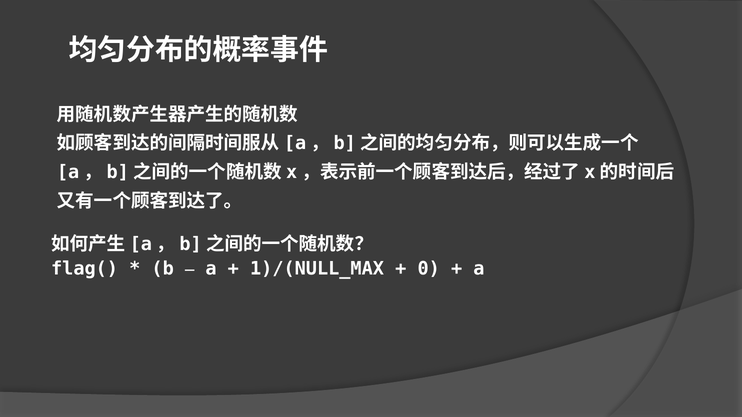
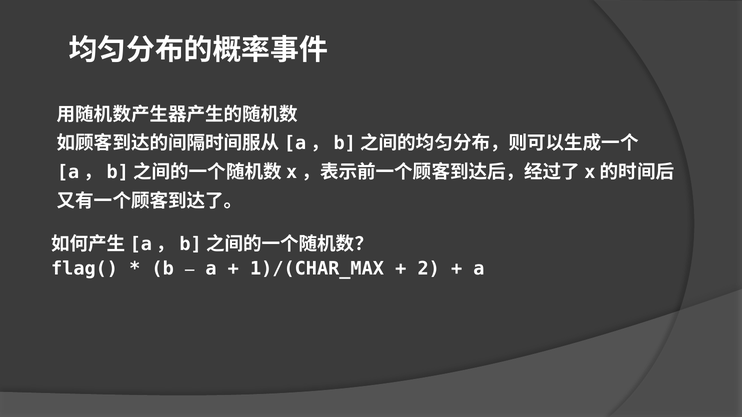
1)/(NULL_MAX: 1)/(NULL_MAX -> 1)/(CHAR_MAX (317, 269)
0: 0 -> 2 (429, 269)
